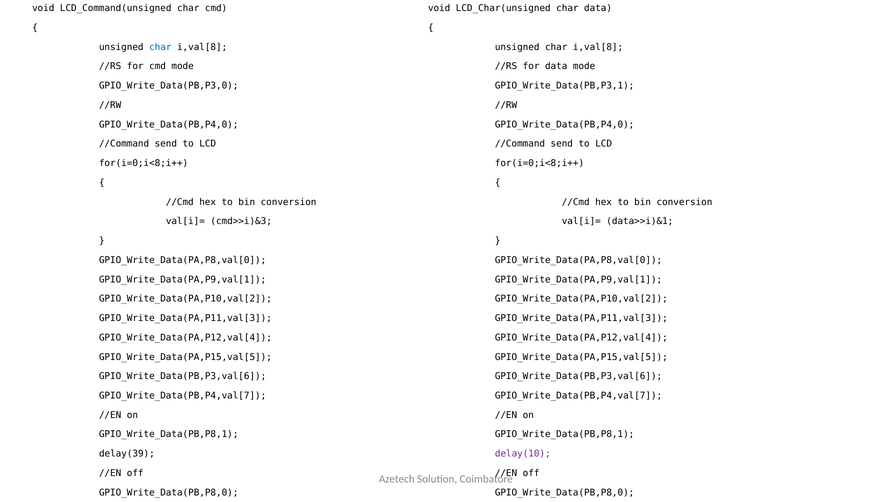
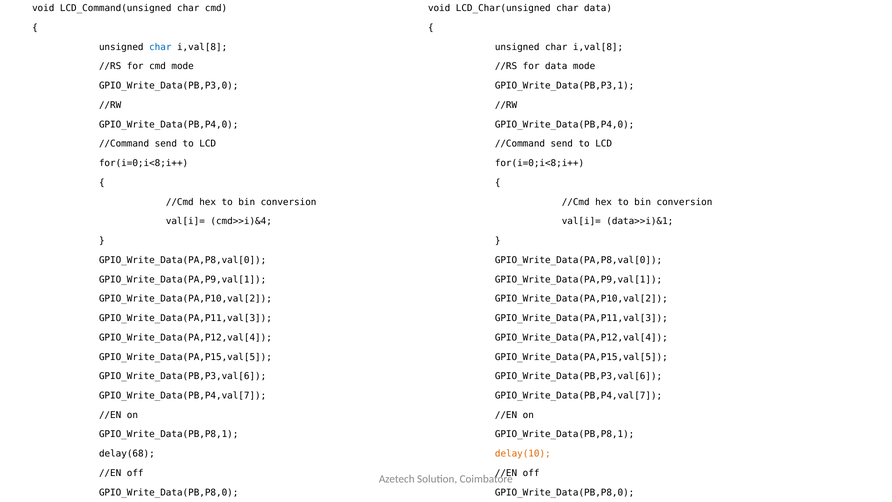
cmd>>i)&3: cmd>>i)&3 -> cmd>>i)&4 (241, 221)
delay(39: delay(39 -> delay(68 (127, 454)
delay(10 colour: purple -> orange (523, 454)
